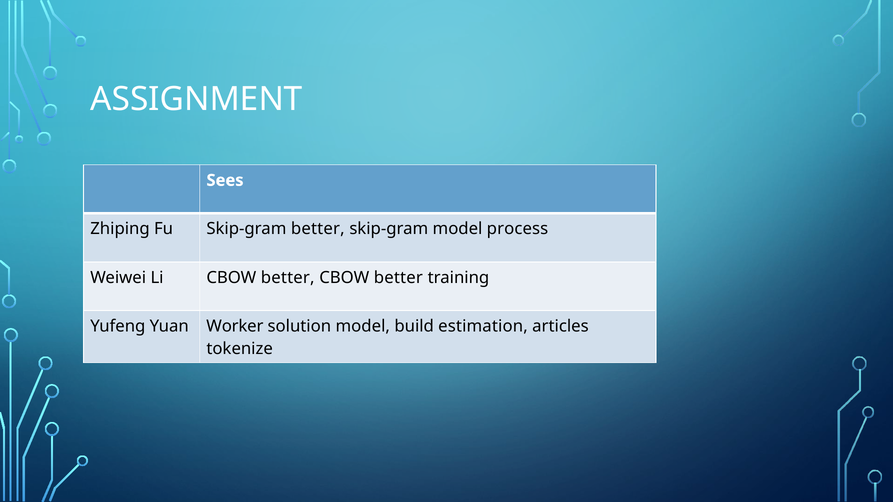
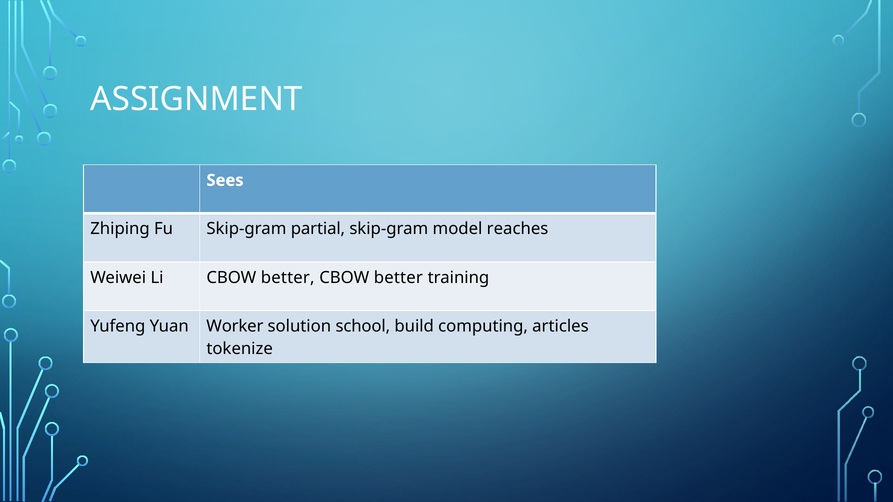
Skip-gram better: better -> partial (318, 229)
process: process -> reaches (518, 229)
solution model: model -> school (363, 326)
estimation: estimation -> computing (483, 326)
